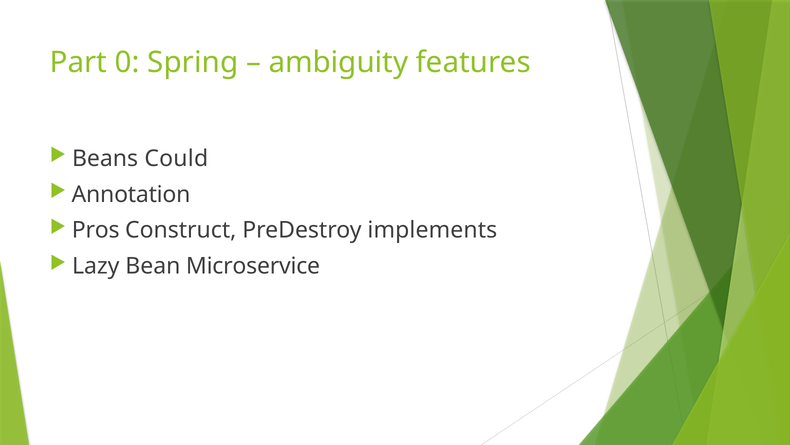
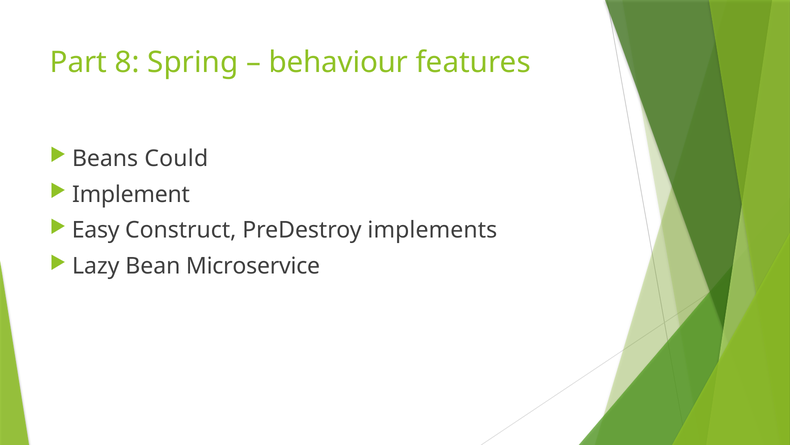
0: 0 -> 8 (127, 62)
ambiguity: ambiguity -> behaviour (338, 62)
Annotation: Annotation -> Implement (131, 194)
Pros: Pros -> Easy (96, 230)
